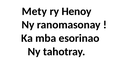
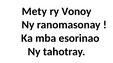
Henoy: Henoy -> Vonoy (76, 11)
